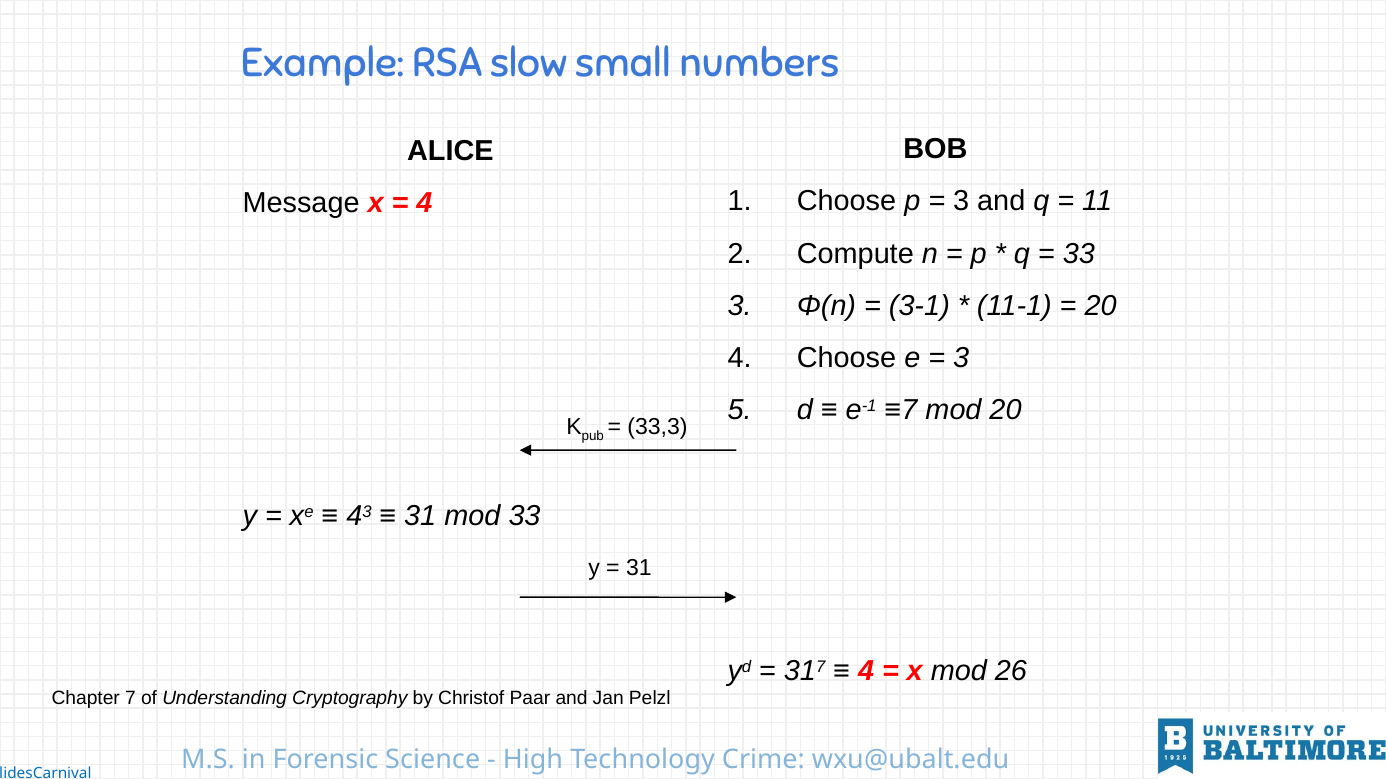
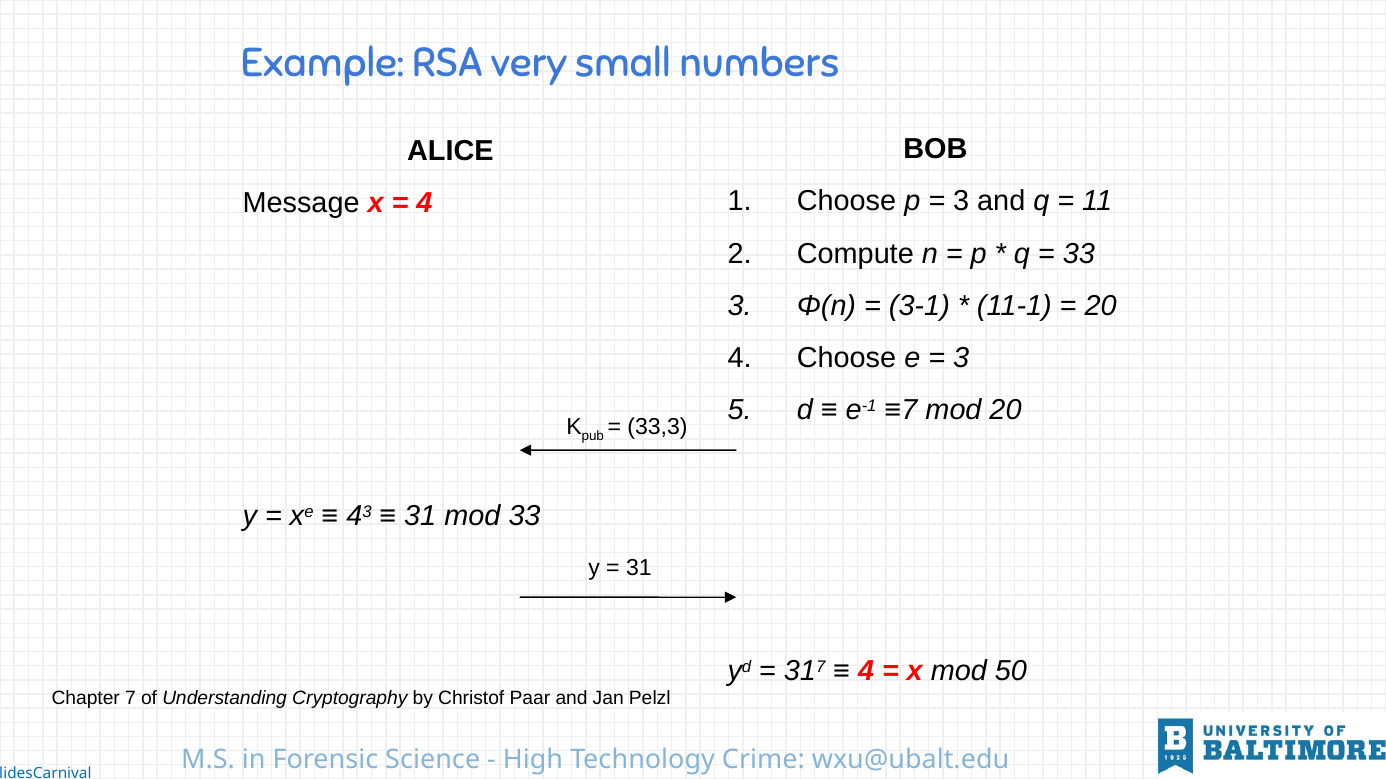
slow: slow -> very (529, 63)
26: 26 -> 50 (1011, 672)
